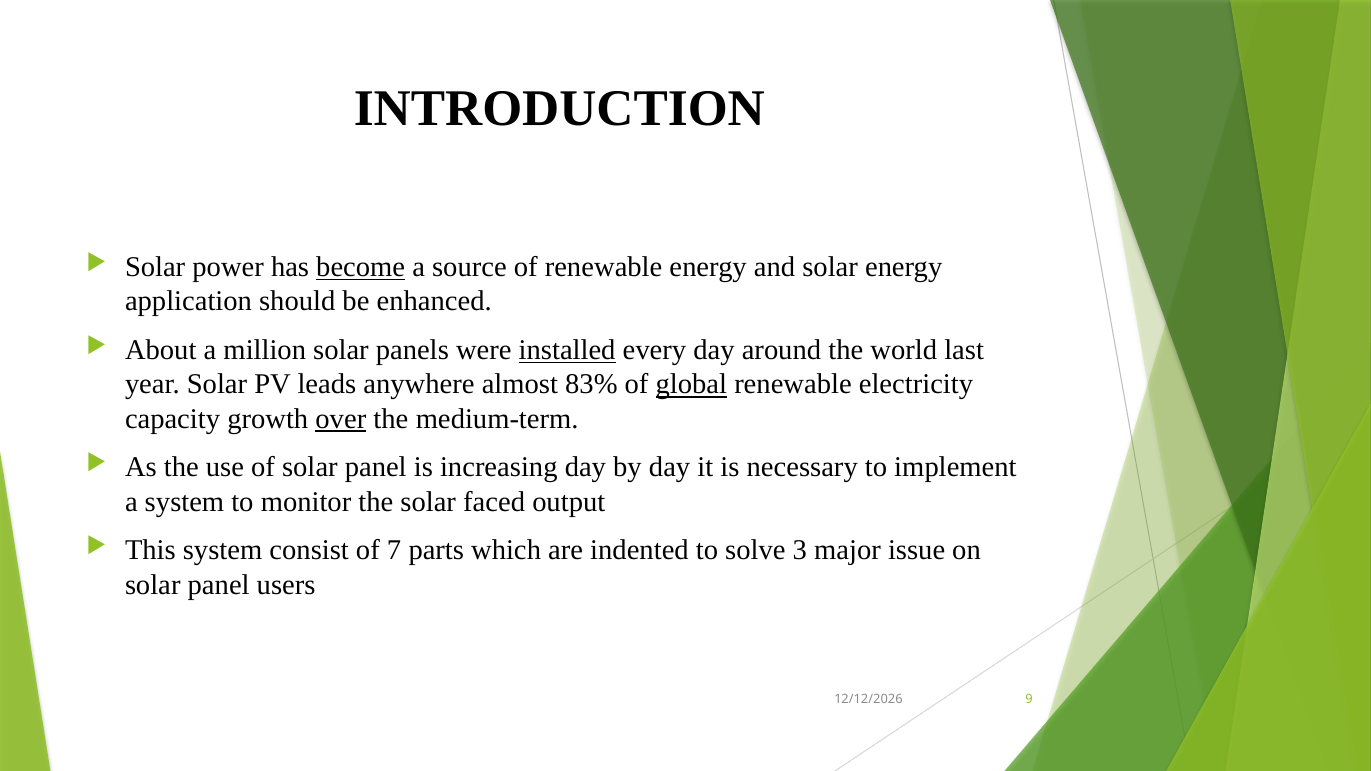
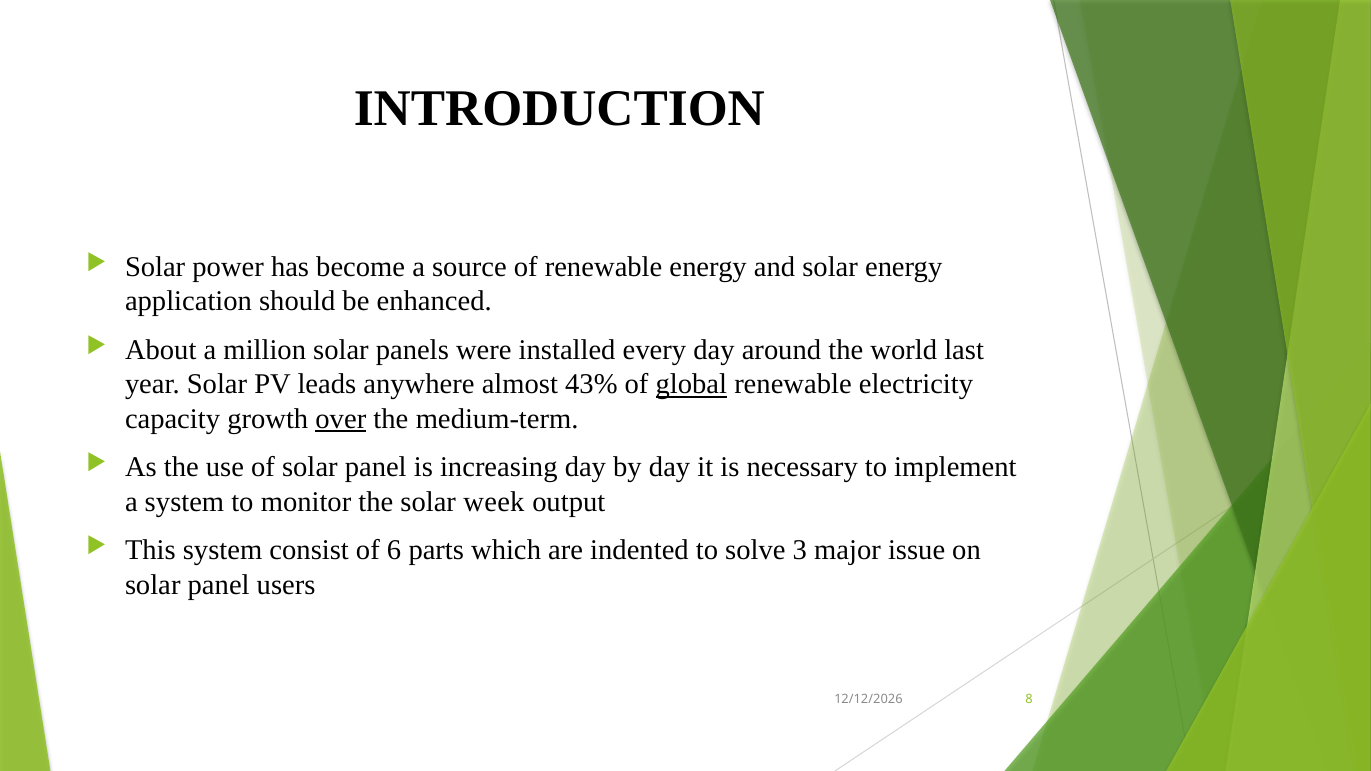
become underline: present -> none (361, 267)
installed underline: present -> none (567, 350)
83%: 83% -> 43% (591, 385)
faced: faced -> week (494, 502)
7: 7 -> 6 (394, 550)
9: 9 -> 8 (1029, 700)
